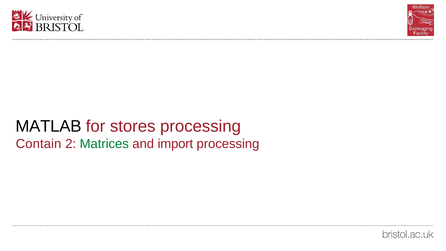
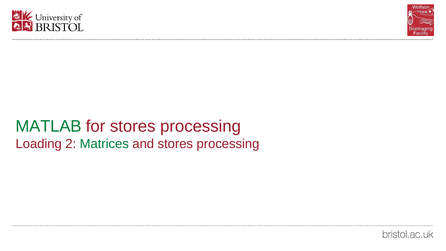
MATLAB colour: black -> green (48, 126)
Contain: Contain -> Loading (39, 144)
and import: import -> stores (175, 144)
